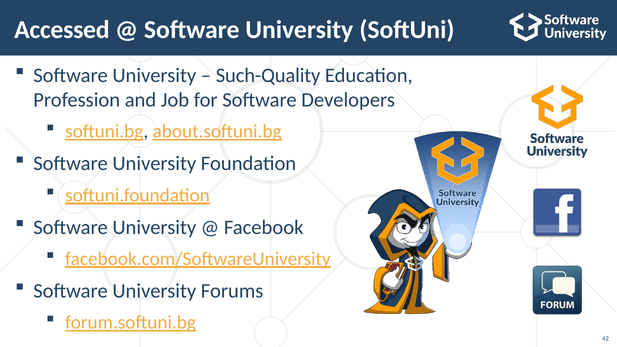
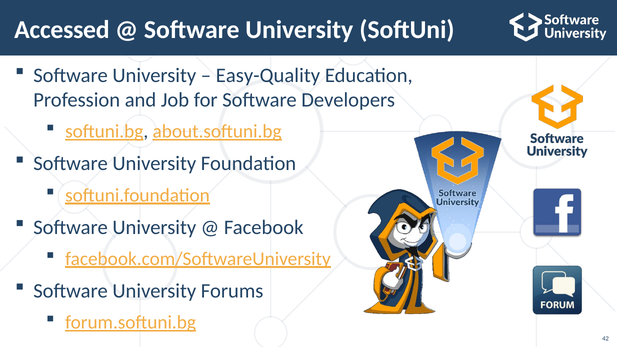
Such-Quality: Such-Quality -> Easy-Quality (268, 75)
